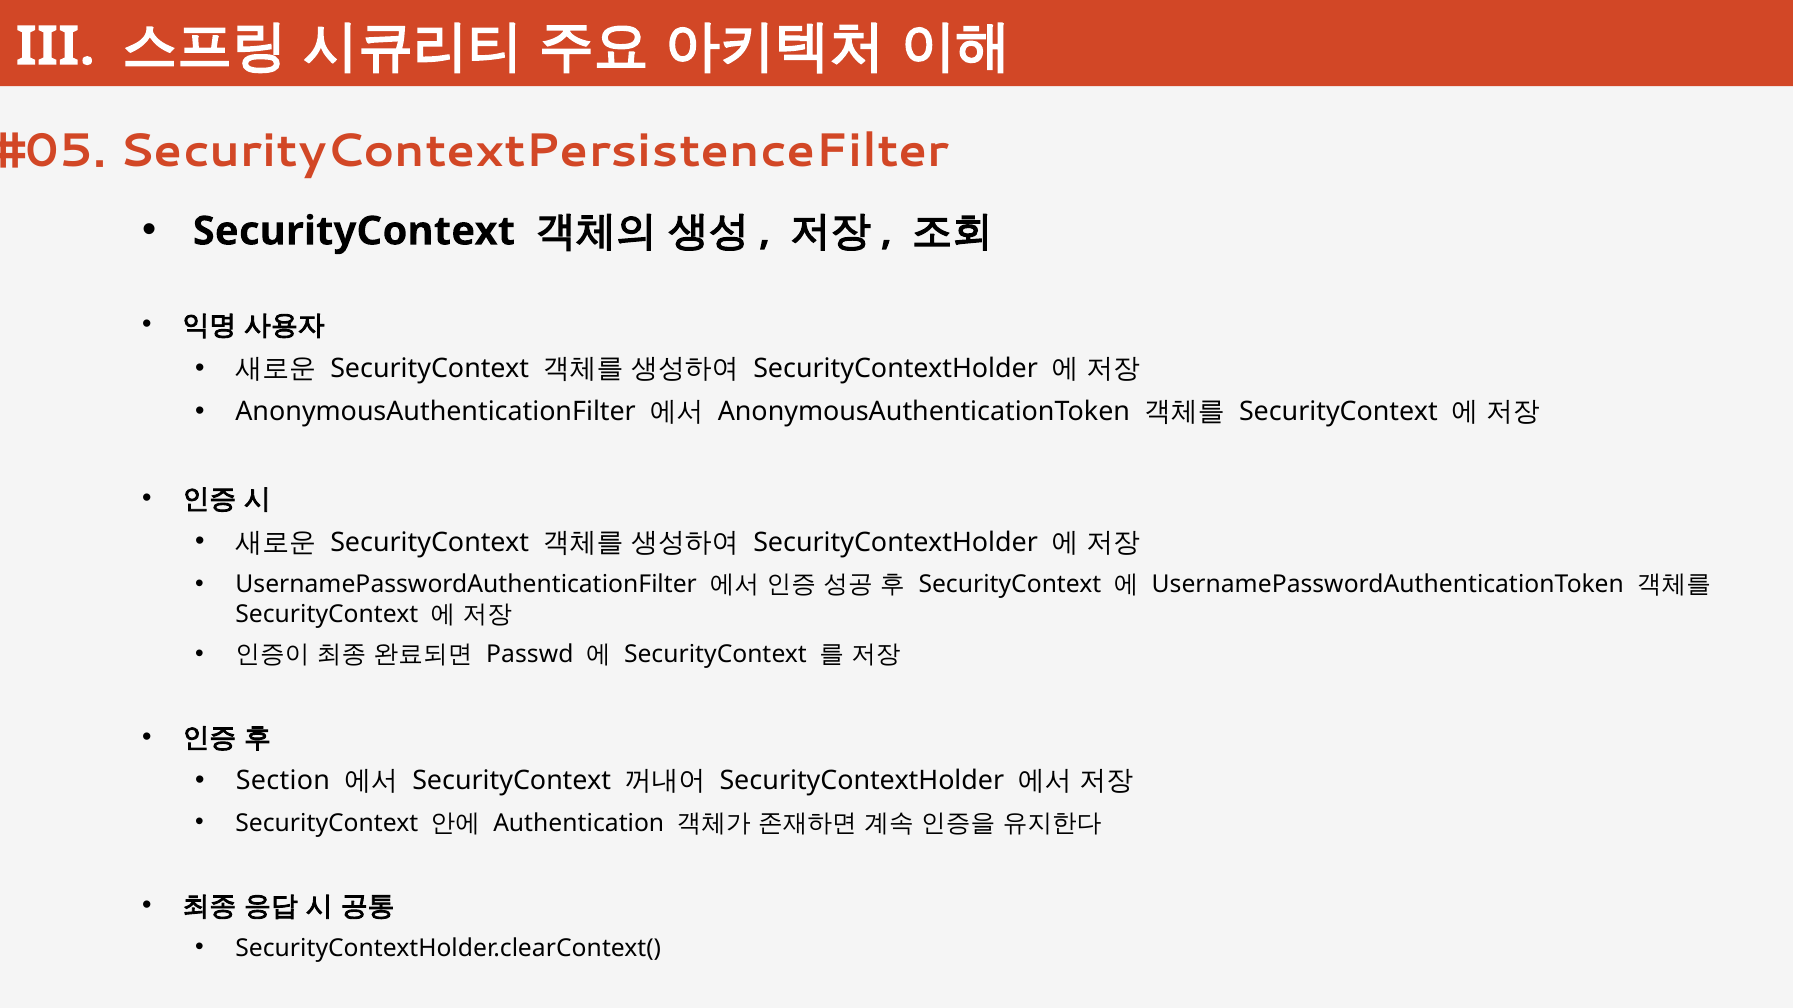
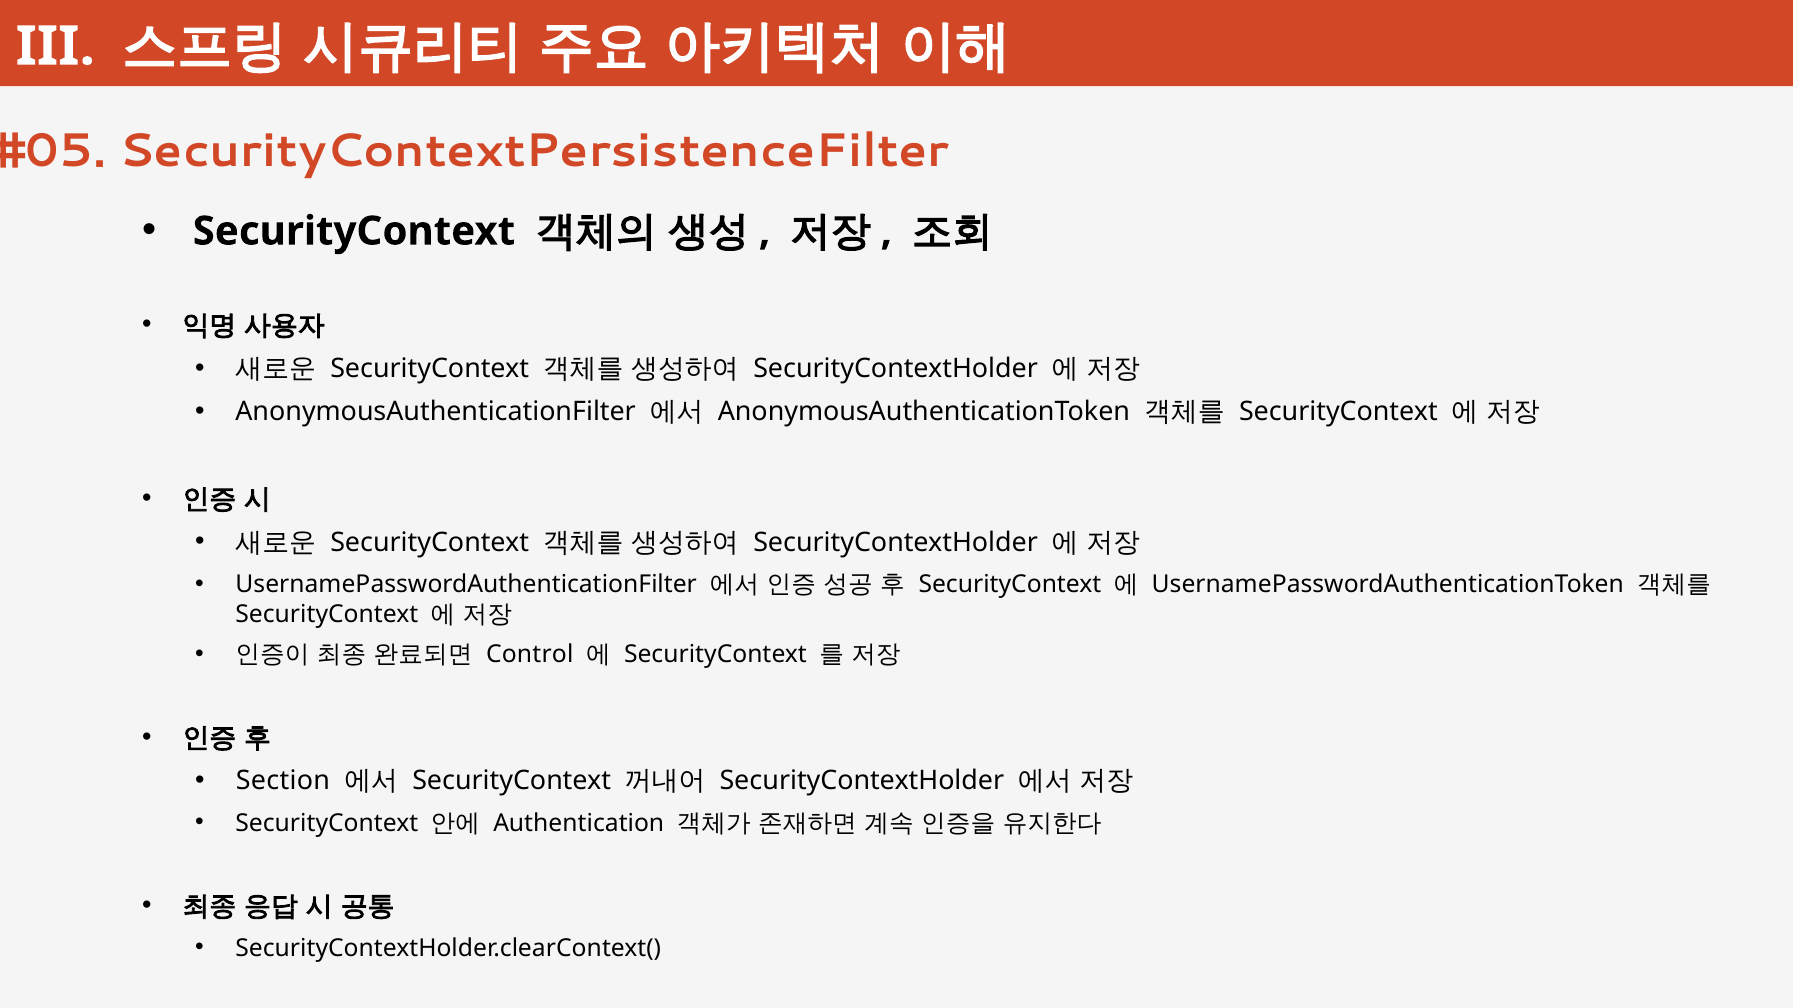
Passwd: Passwd -> Control (530, 655)
